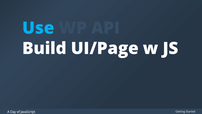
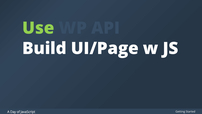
Use colour: light blue -> light green (38, 28)
